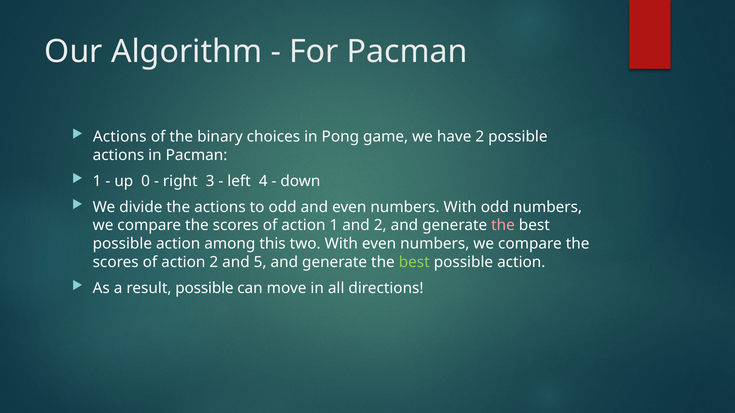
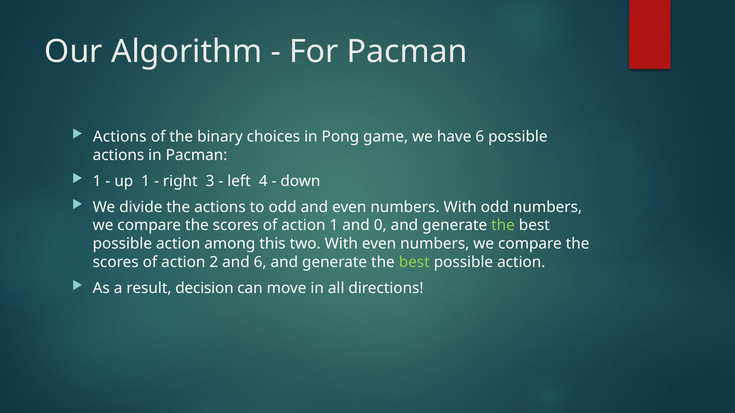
have 2: 2 -> 6 (480, 137)
up 0: 0 -> 1 (146, 181)
and 2: 2 -> 0 (380, 226)
the colour: pink -> light green (503, 226)
and 5: 5 -> 6 (260, 262)
result possible: possible -> decision (204, 288)
